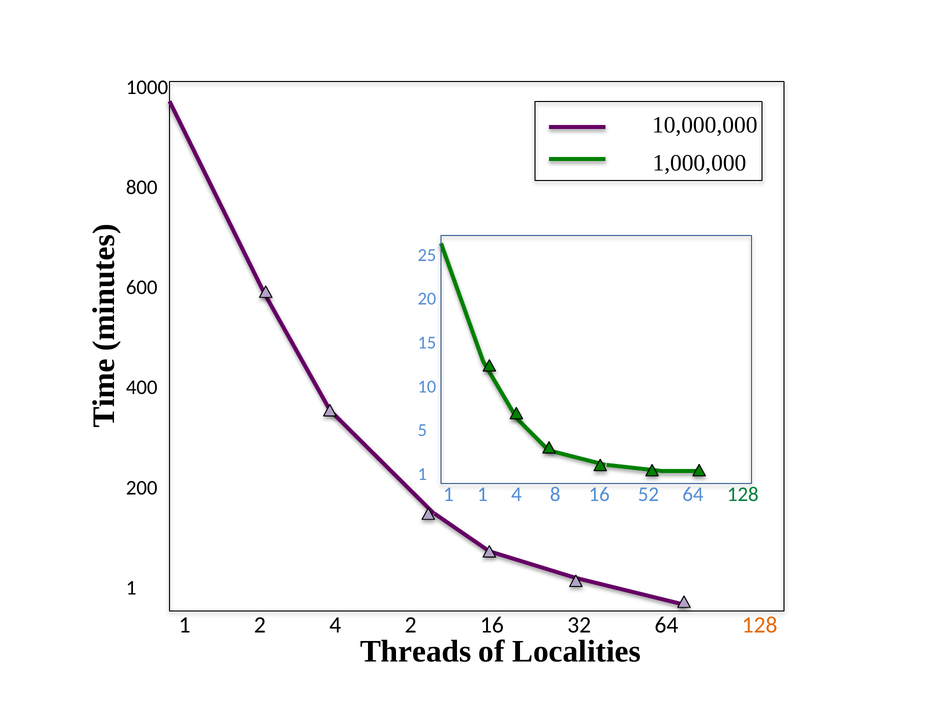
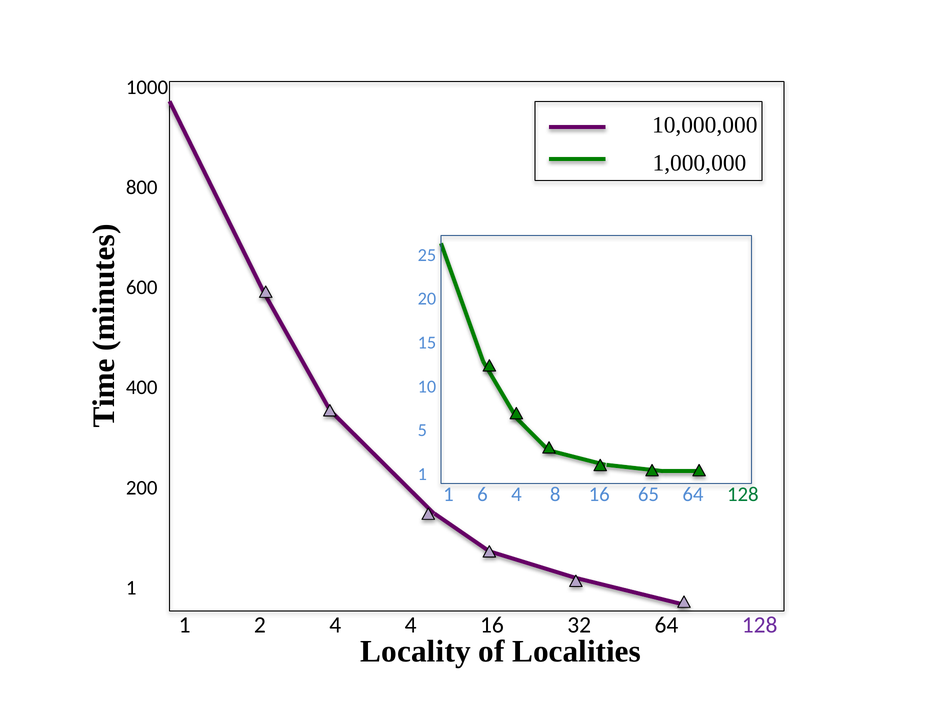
1 1: 1 -> 6 (482, 495)
52: 52 -> 65 (648, 495)
4 2: 2 -> 4 (411, 625)
128 colour: orange -> purple (760, 625)
Threads: Threads -> Locality (416, 652)
